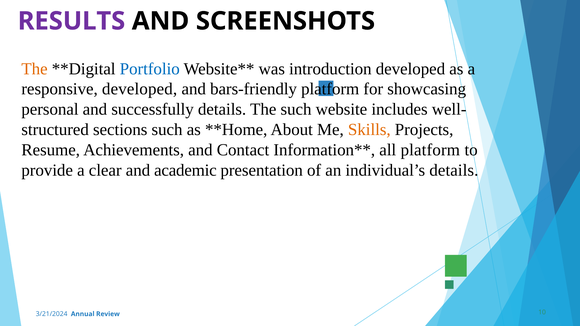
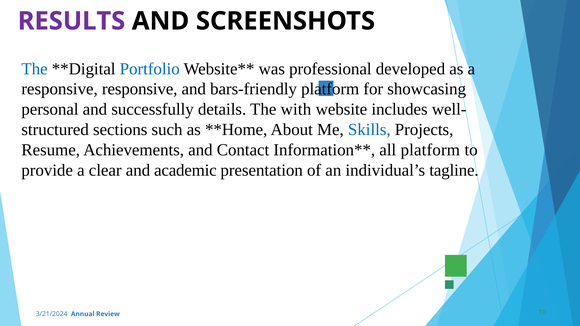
The colour: orange -> blue (35, 69)
introduction: introduction -> professional (330, 69)
responsive developed: developed -> responsive (140, 89)
The such: such -> with (296, 109)
Skills colour: orange -> blue (369, 130)
individual’s details: details -> tagline (454, 170)
